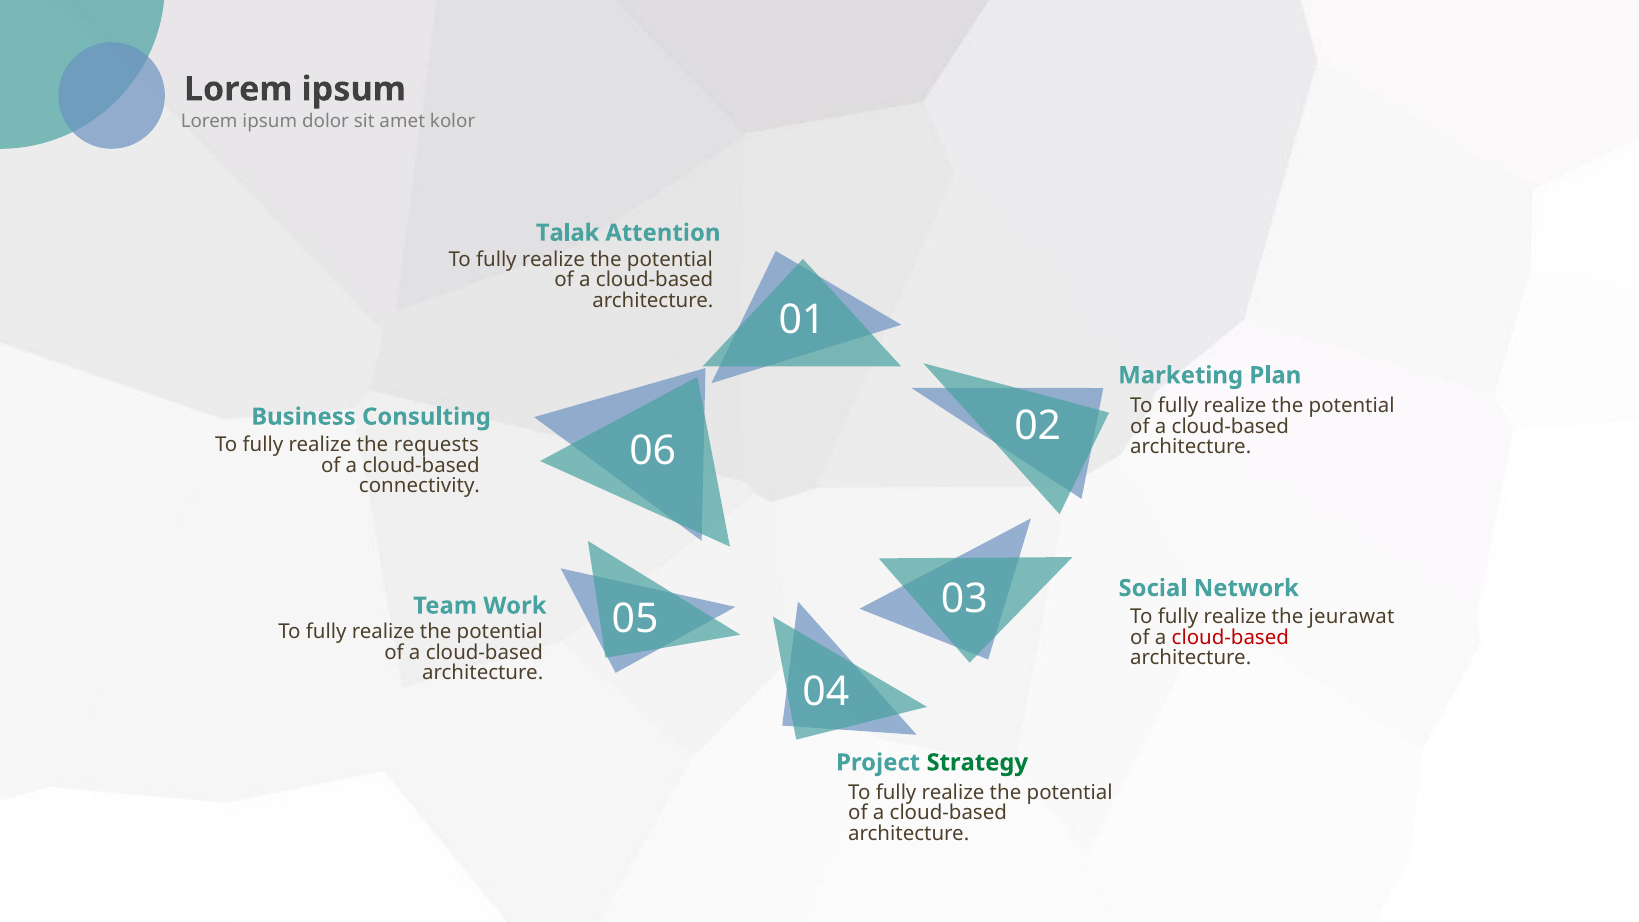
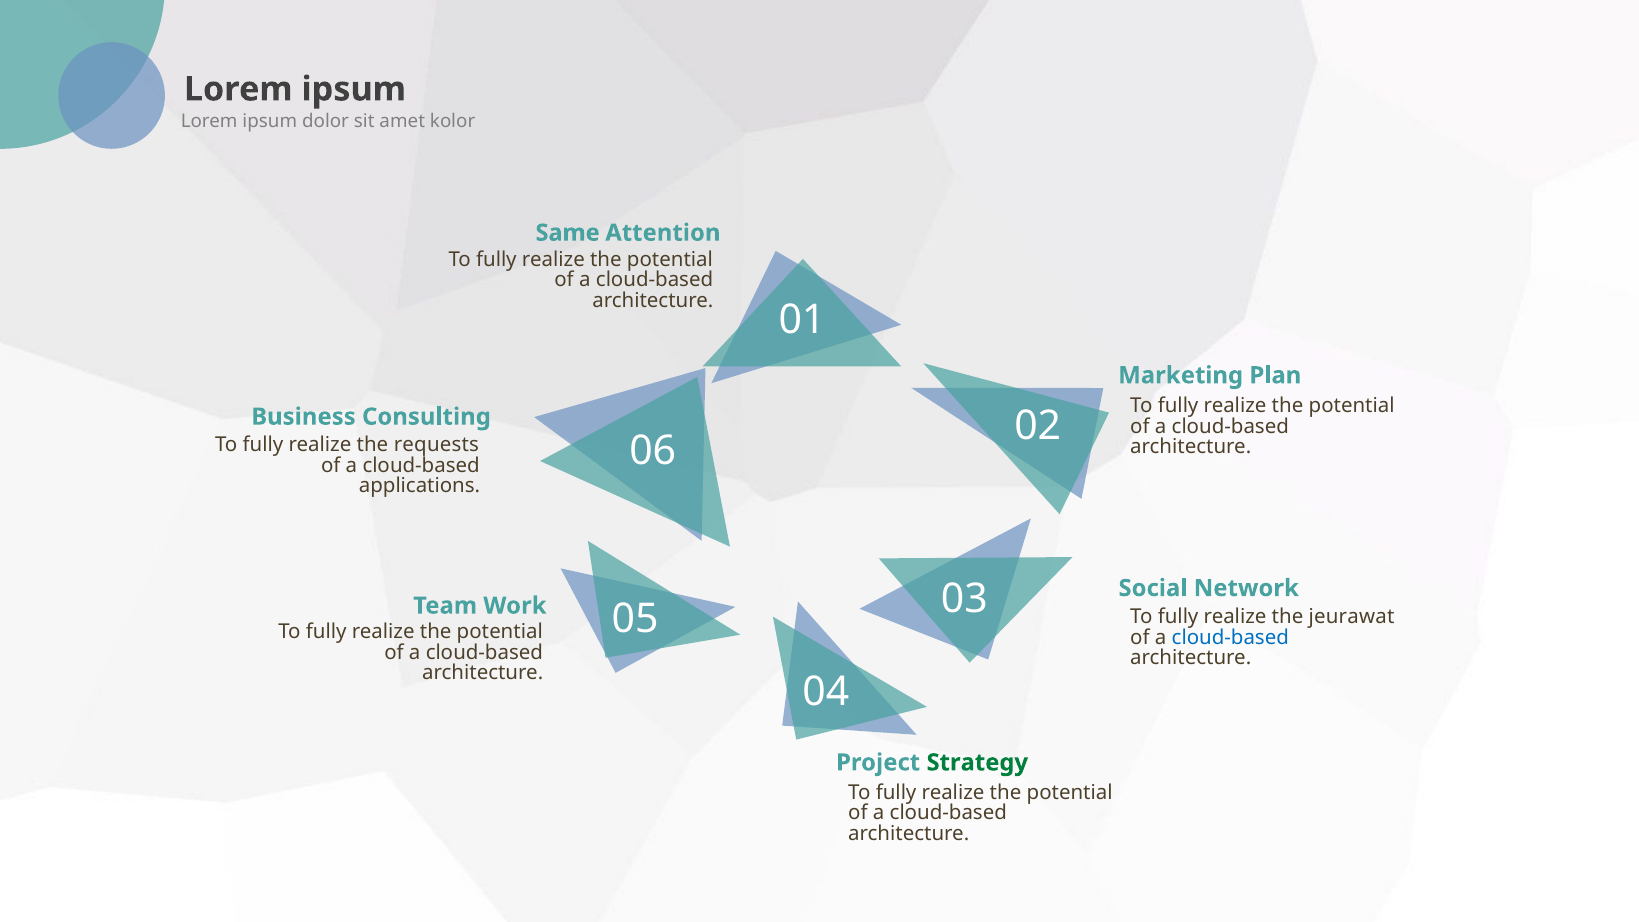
Talak: Talak -> Same (568, 233)
connectivity: connectivity -> applications (420, 486)
cloud-based colour: red -> blue (1230, 638)
